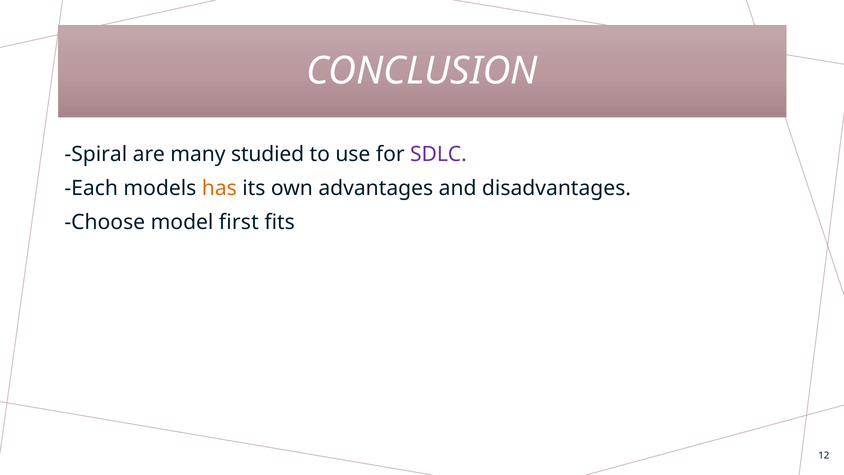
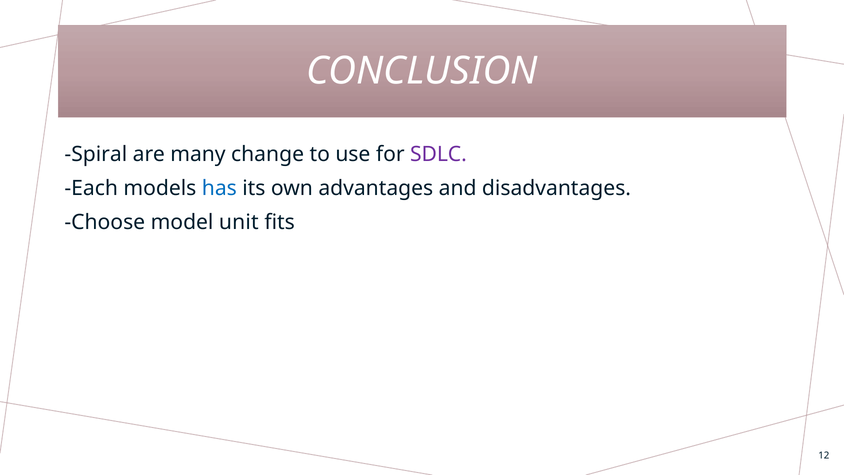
studied: studied -> change (268, 154)
has colour: orange -> blue (219, 188)
first: first -> unit (239, 222)
